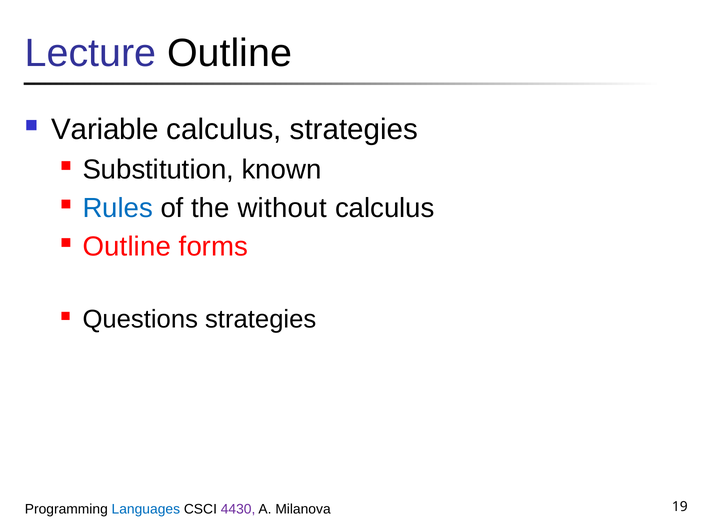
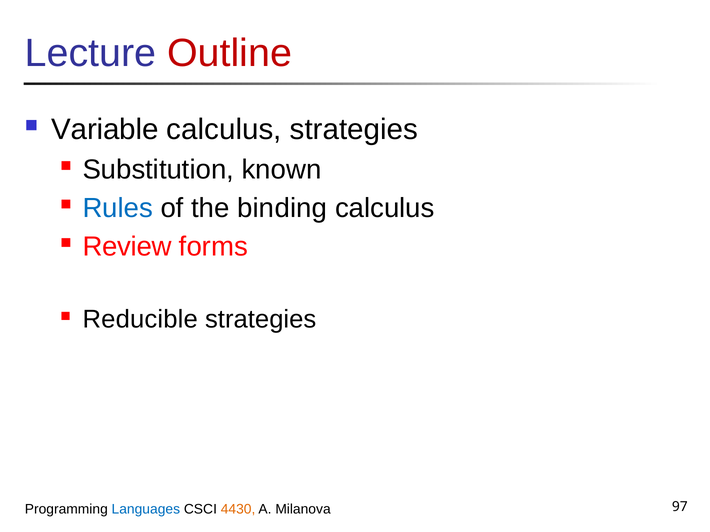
Outline colour: black -> red (230, 54)
without: without -> binding (282, 208)
Outline: Outline -> Review (127, 247)
Questions: Questions -> Reducible (140, 320)
4430 colour: purple -> orange (238, 510)
19: 19 -> 97 (680, 507)
